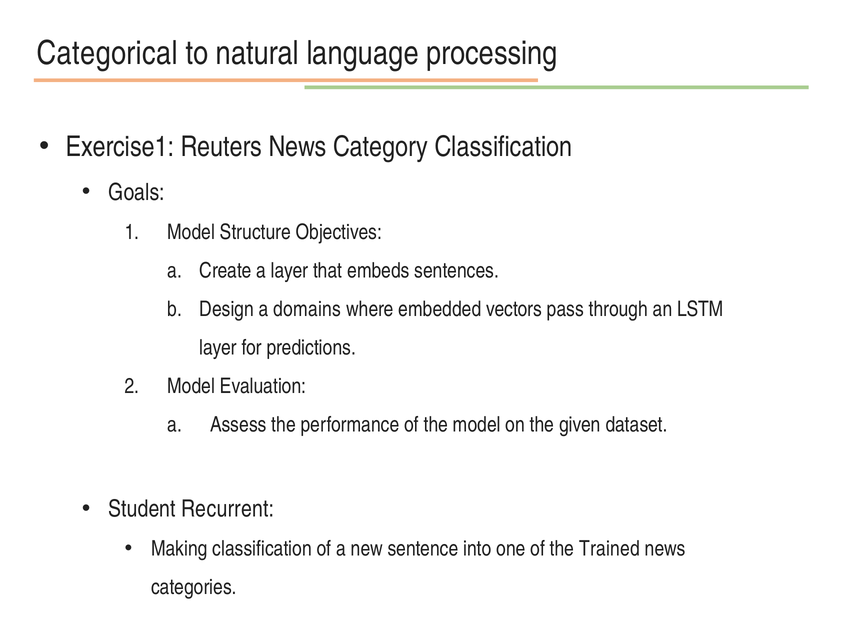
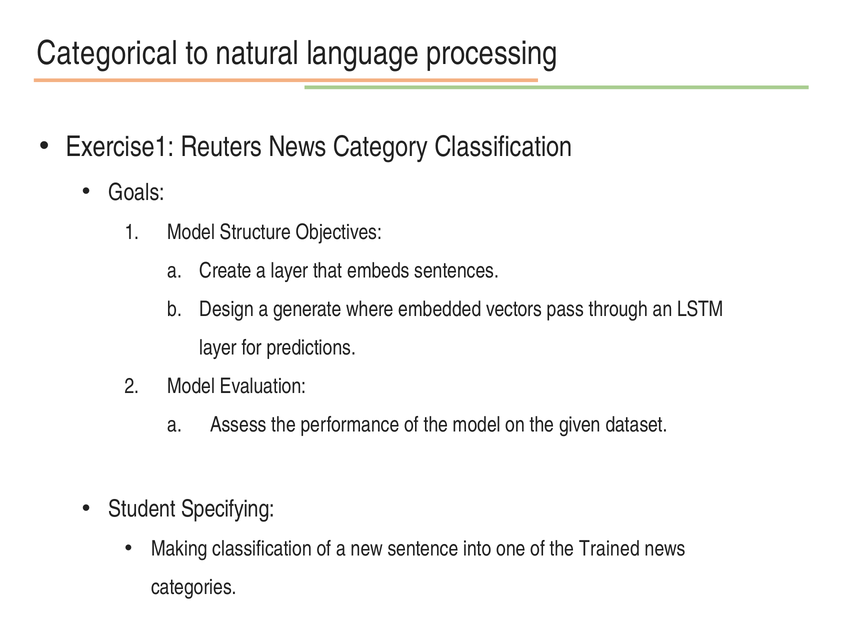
domains: domains -> generate (307, 309)
Recurrent: Recurrent -> Specifying (228, 508)
